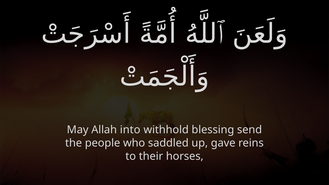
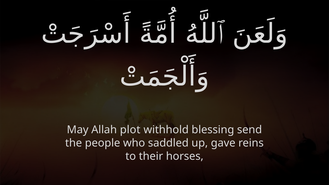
into: into -> plot (130, 130)
